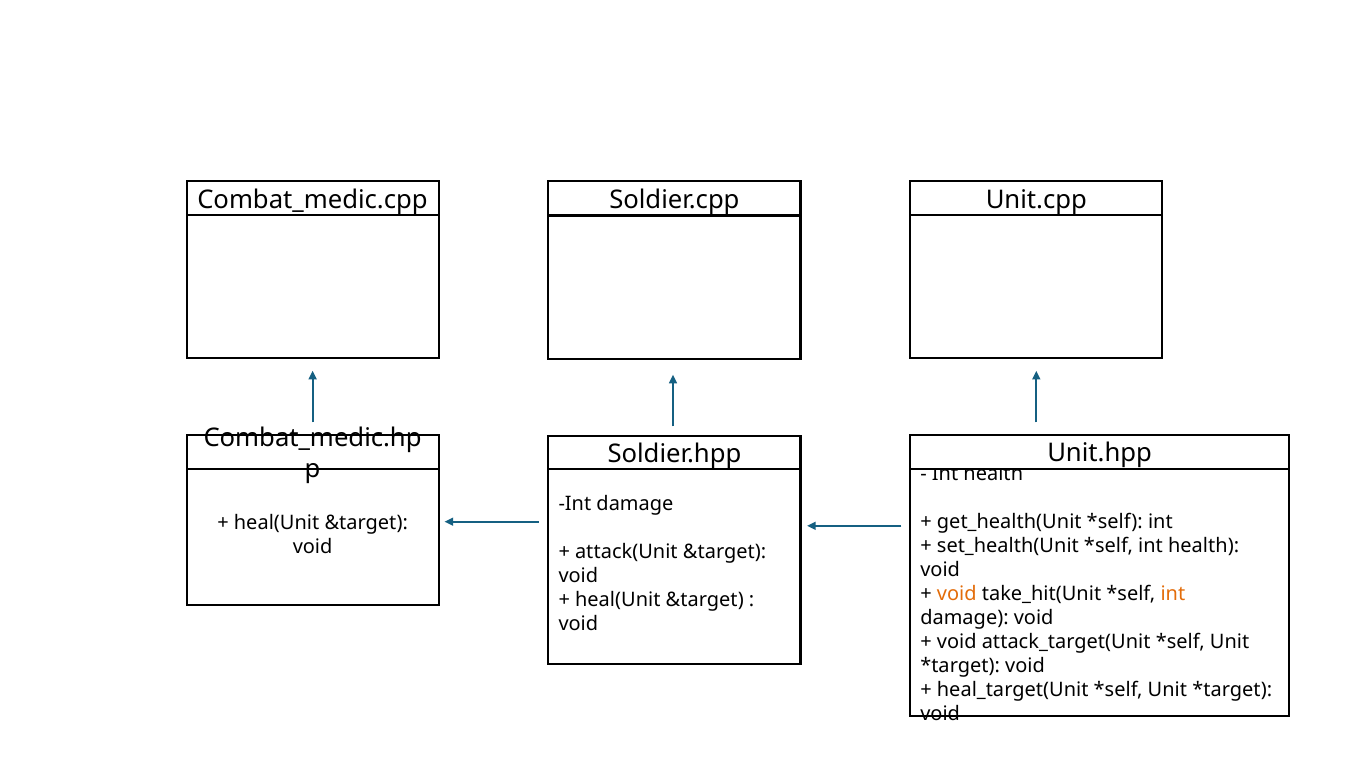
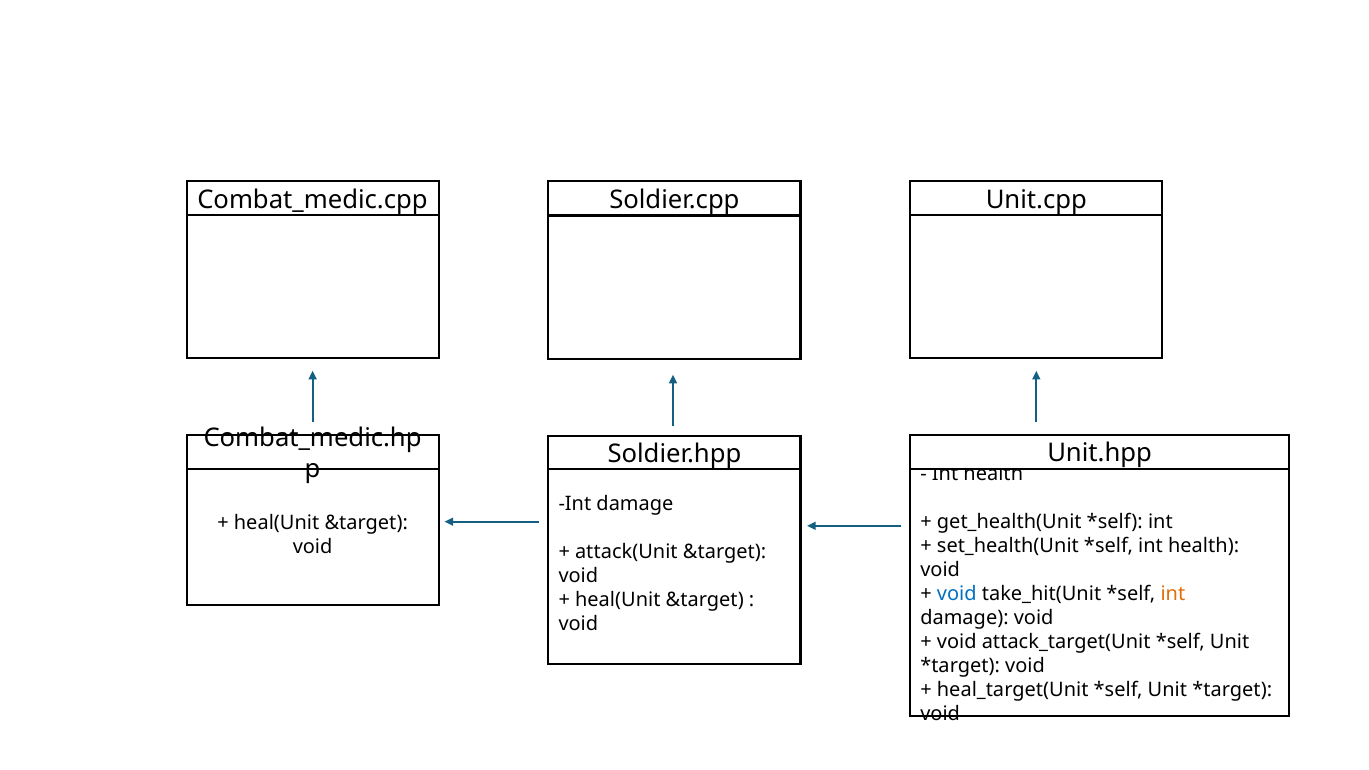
void colour: orange -> blue (957, 594)
